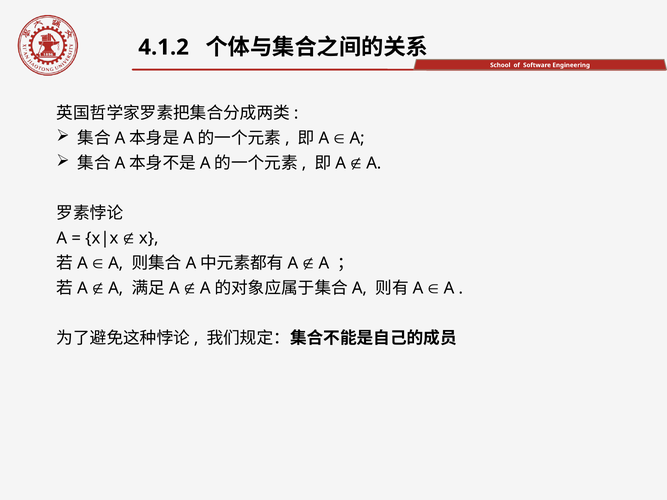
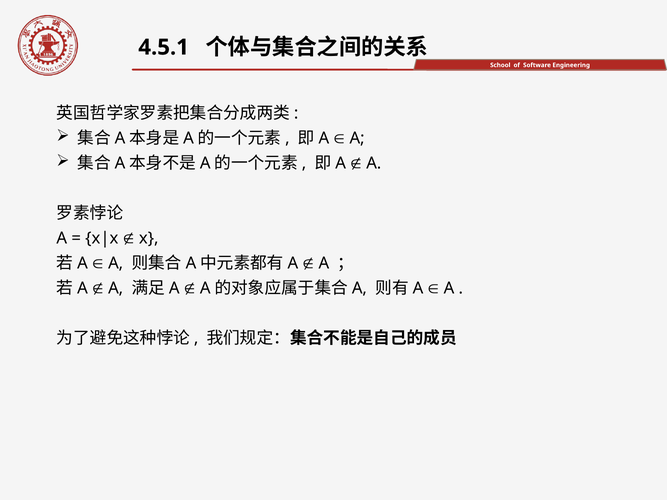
4.1.2: 4.1.2 -> 4.5.1 (164, 47)
